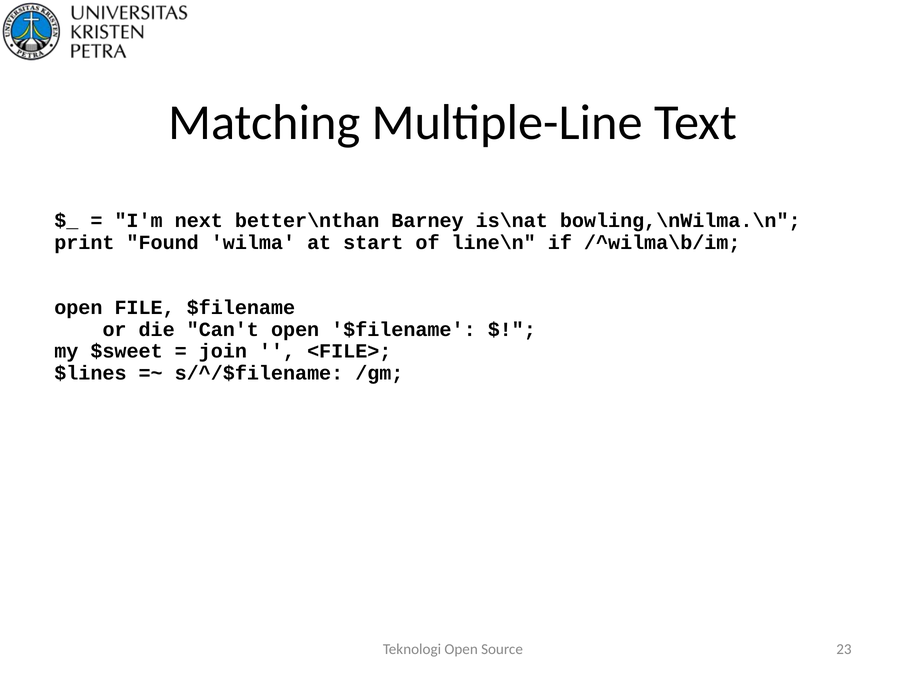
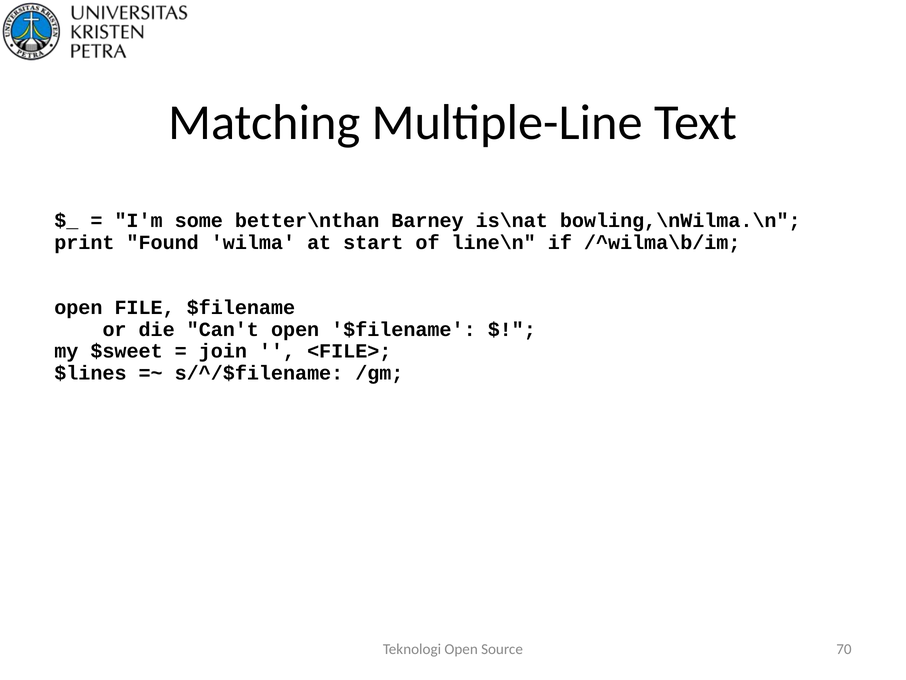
next: next -> some (199, 221)
23: 23 -> 70 (844, 649)
